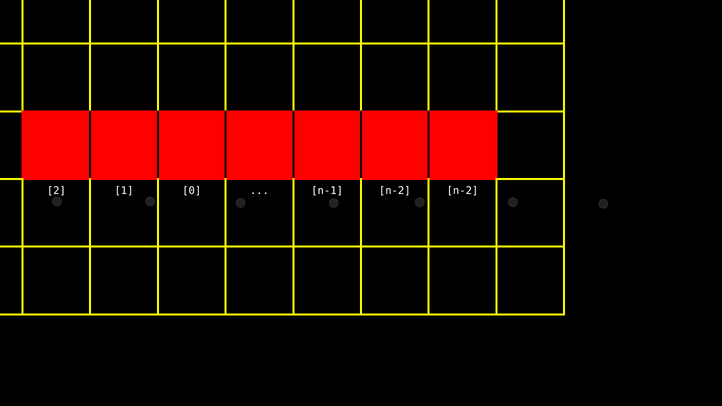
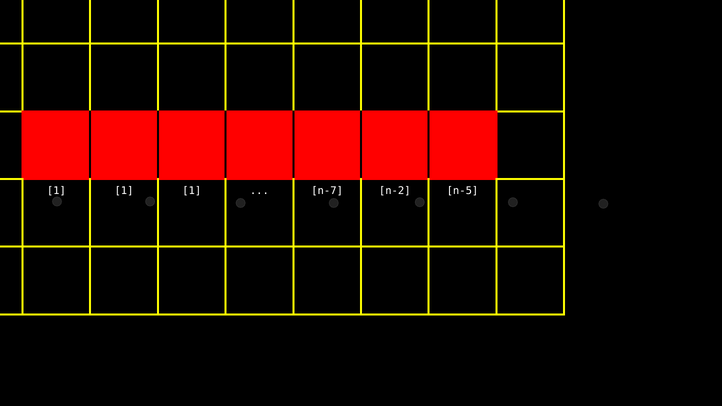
2: 2 -> 1 (56, 191)
0: 0 -> 1 (192, 191)
n-1: n-1 -> n-7 (327, 191)
n-2 n-2: n-2 -> n-5 (462, 191)
